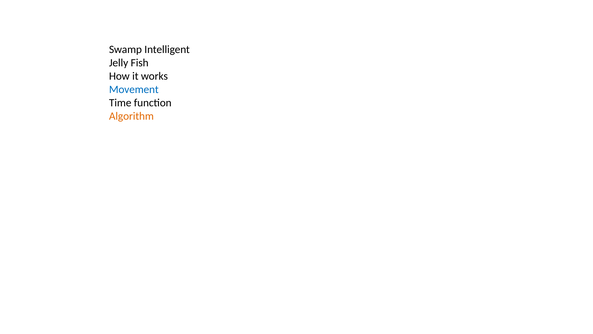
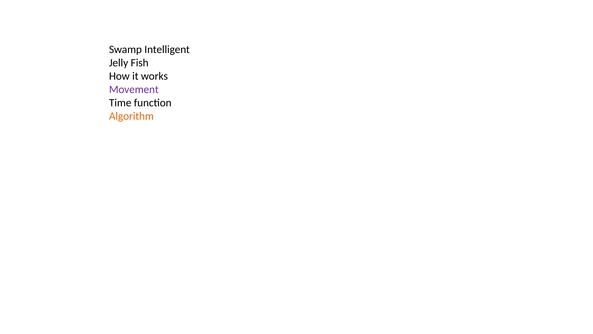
Movement colour: blue -> purple (134, 89)
